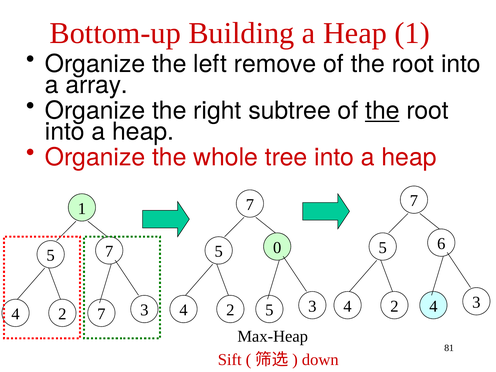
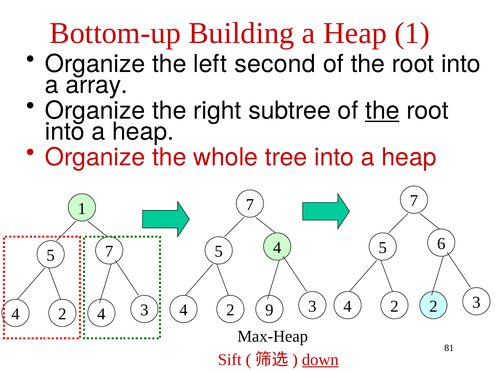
remove: remove -> second (275, 64)
5 0: 0 -> 4 (277, 248)
2 4: 4 -> 2 (433, 306)
2 5: 5 -> 9 (269, 310)
2 7: 7 -> 4 (101, 314)
down underline: none -> present (320, 360)
